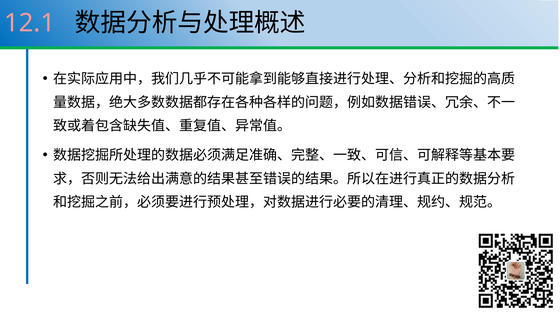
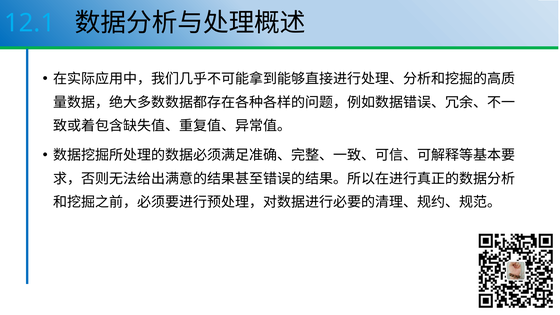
12.1 colour: pink -> light blue (30, 23)
